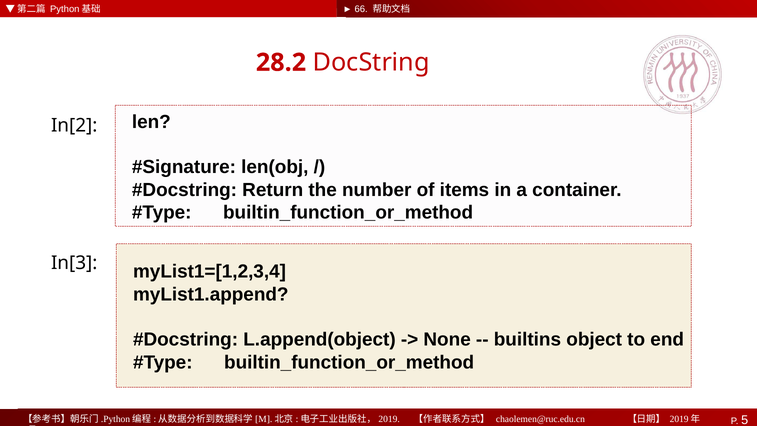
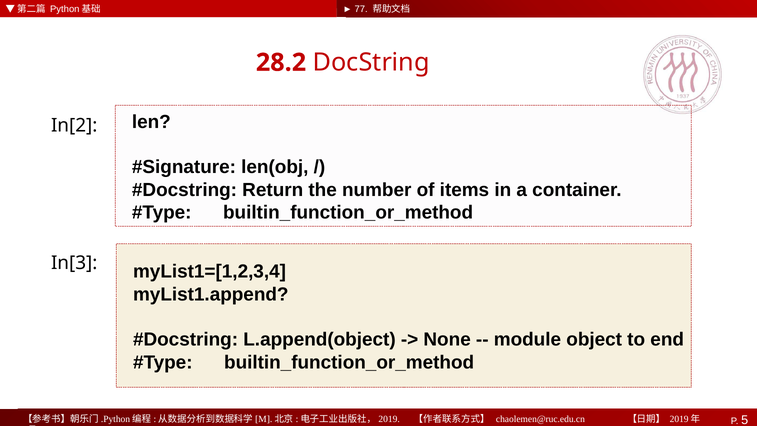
66: 66 -> 77 (361, 9)
builtins: builtins -> module (527, 340)
